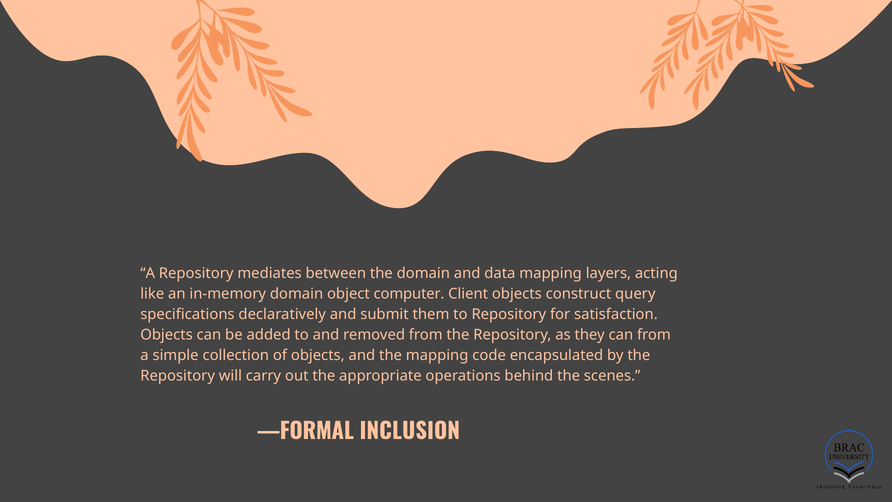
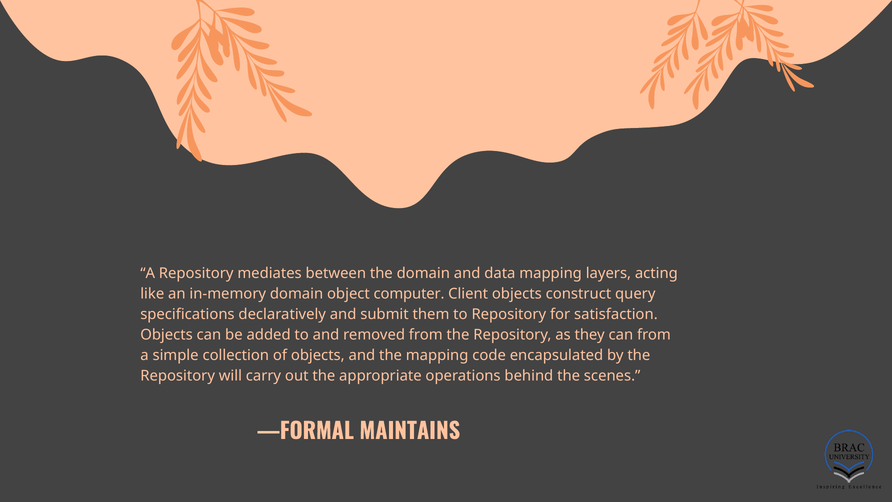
INCLUSION: INCLUSION -> MAINTAINS (410, 431)
